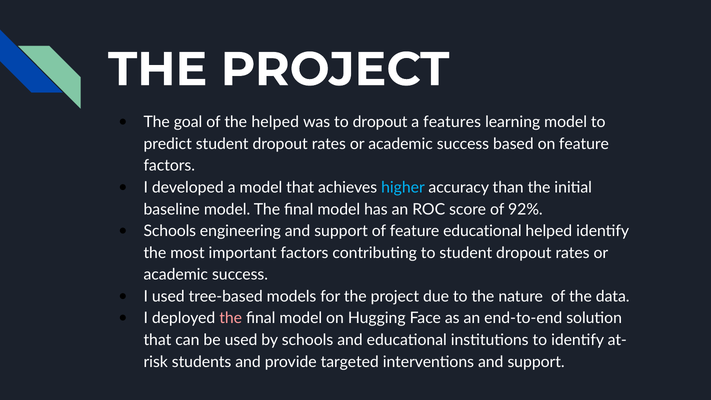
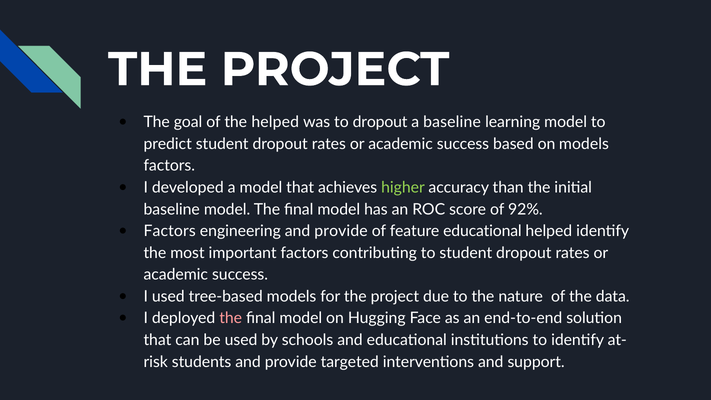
a features: features -> baseline (452, 122)
on feature: feature -> models (584, 144)
higher colour: light blue -> light green (403, 188)
Schools: Schools -> Factors (170, 231)
engineering and support: support -> provide (341, 231)
